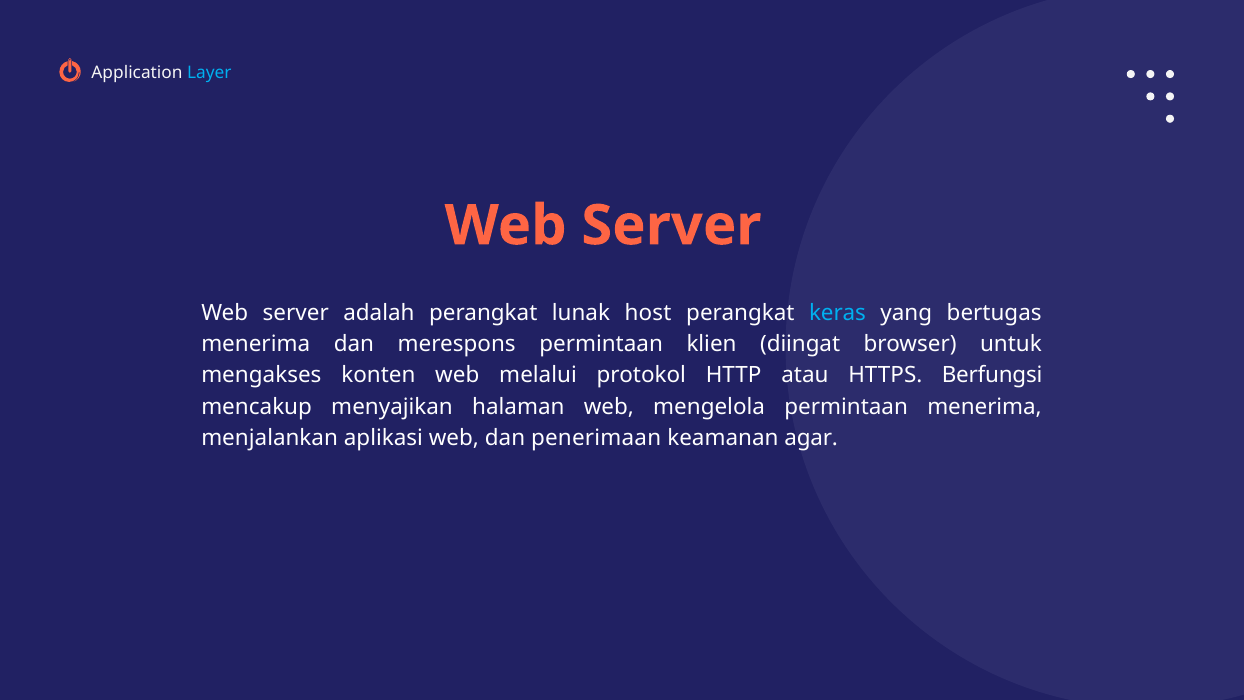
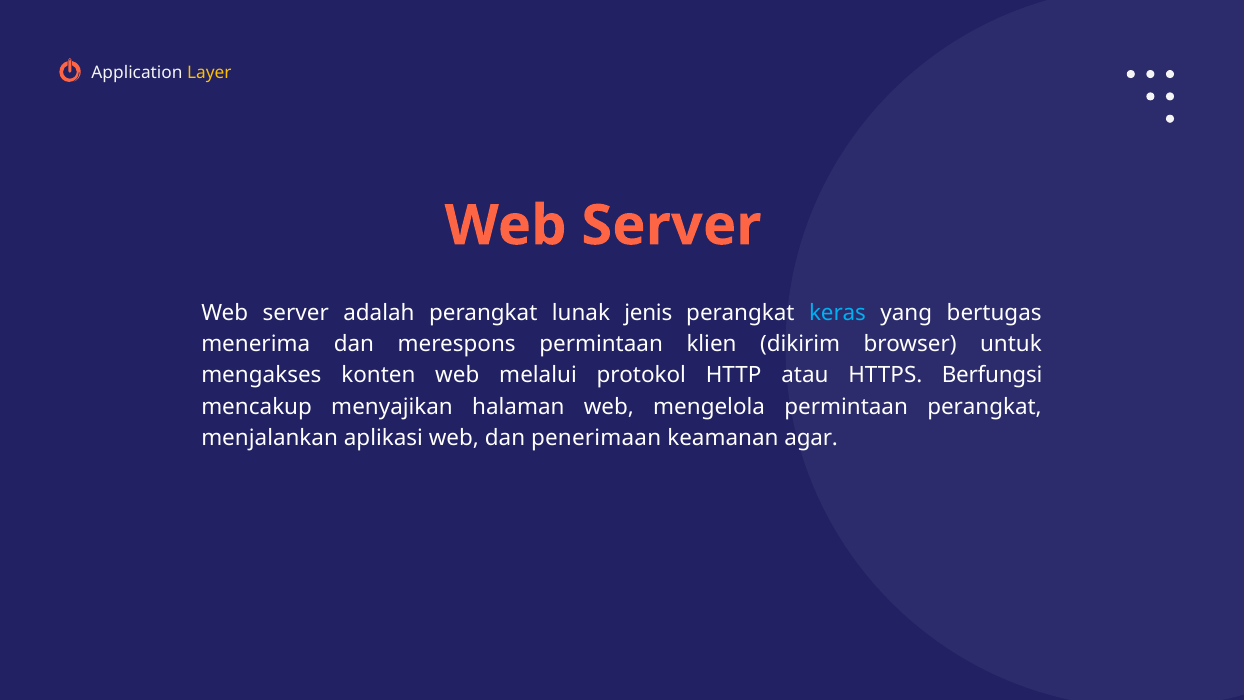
Layer colour: light blue -> yellow (209, 73)
host: host -> jenis (648, 312)
diingat: diingat -> dikirim (800, 344)
permintaan menerima: menerima -> perangkat (985, 407)
